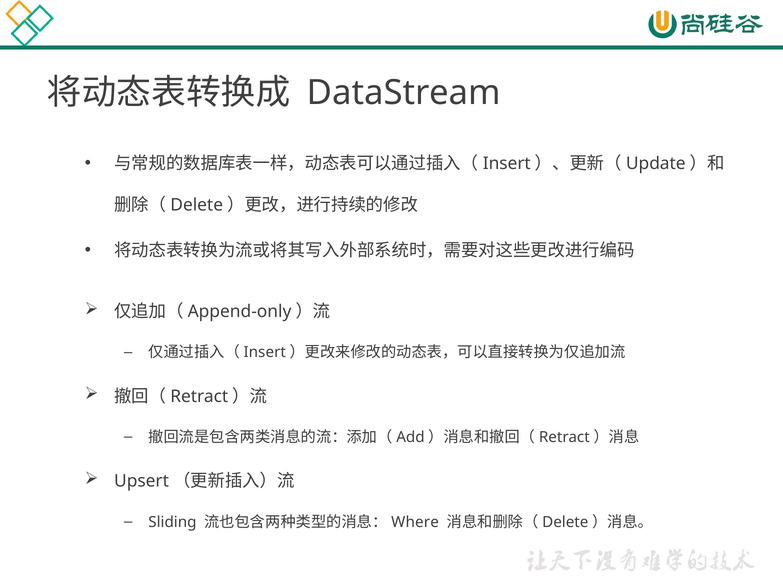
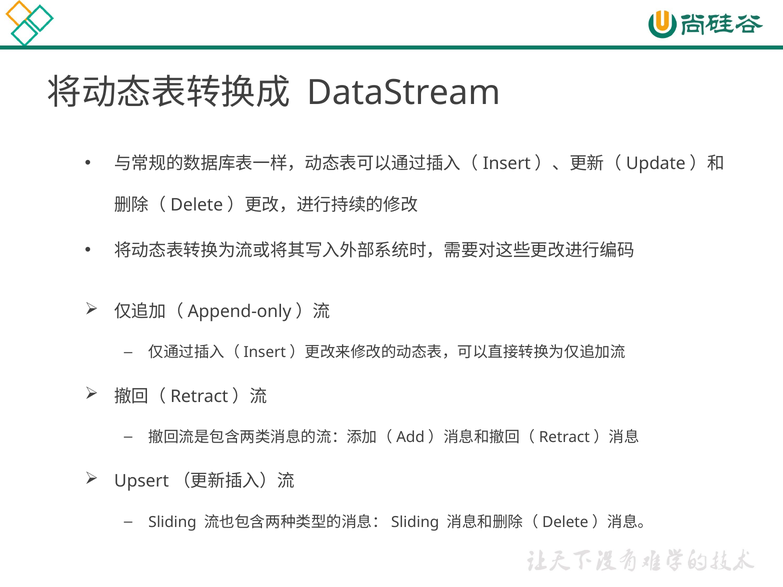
Where: Where -> Sliding (415, 522)
